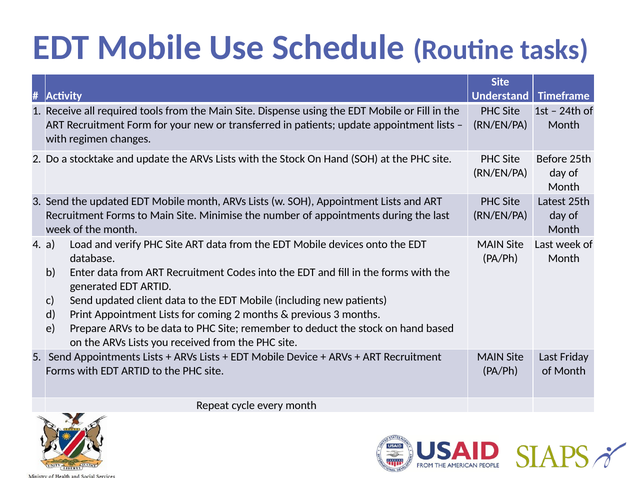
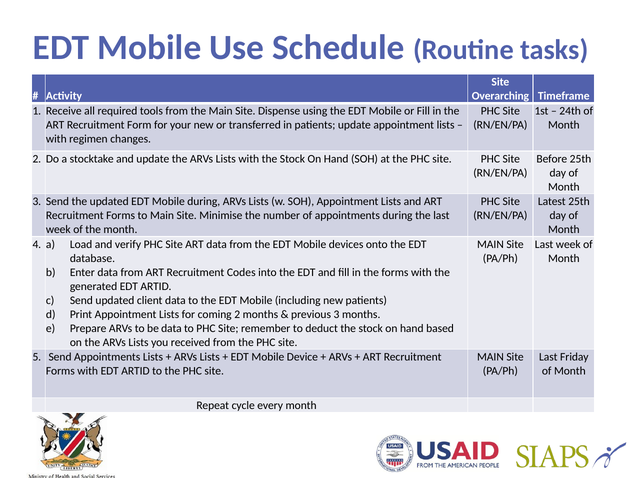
Understand: Understand -> Overarching (500, 96)
Mobile month: month -> during (204, 201)
